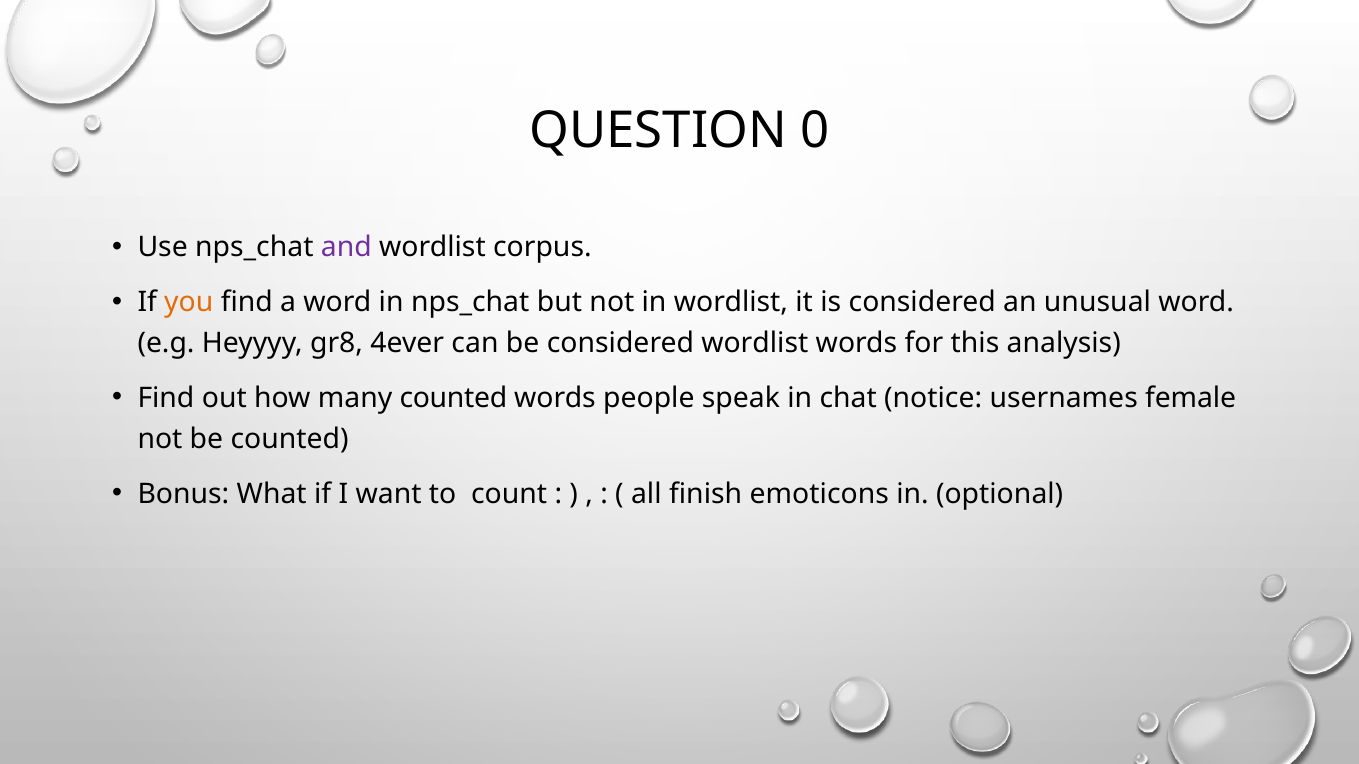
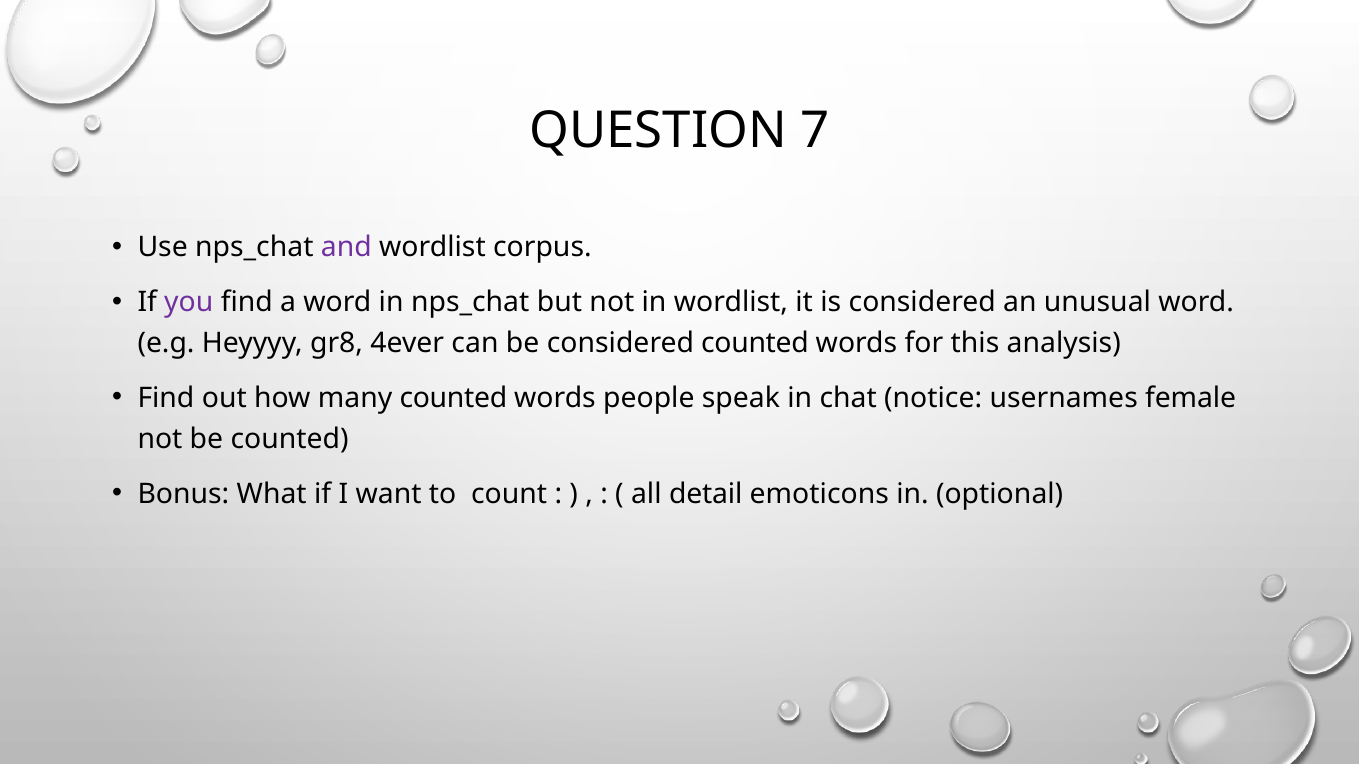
0: 0 -> 7 (815, 131)
you colour: orange -> purple (189, 303)
considered wordlist: wordlist -> counted (755, 343)
finish: finish -> detail (706, 494)
